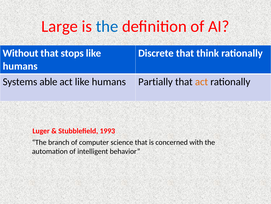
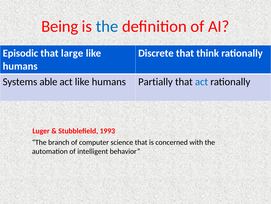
Large: Large -> Being (60, 26)
Without: Without -> Episodic (20, 53)
stops: stops -> large (72, 53)
act colour: orange -> blue (202, 82)
